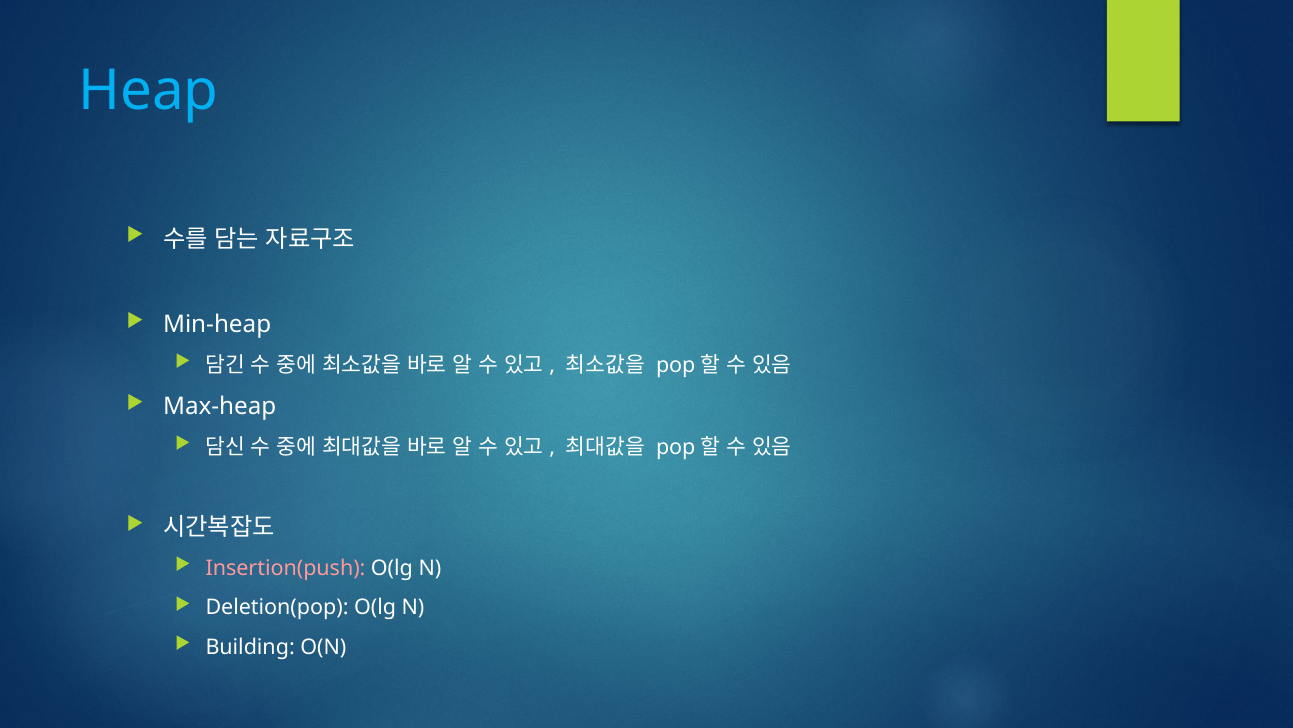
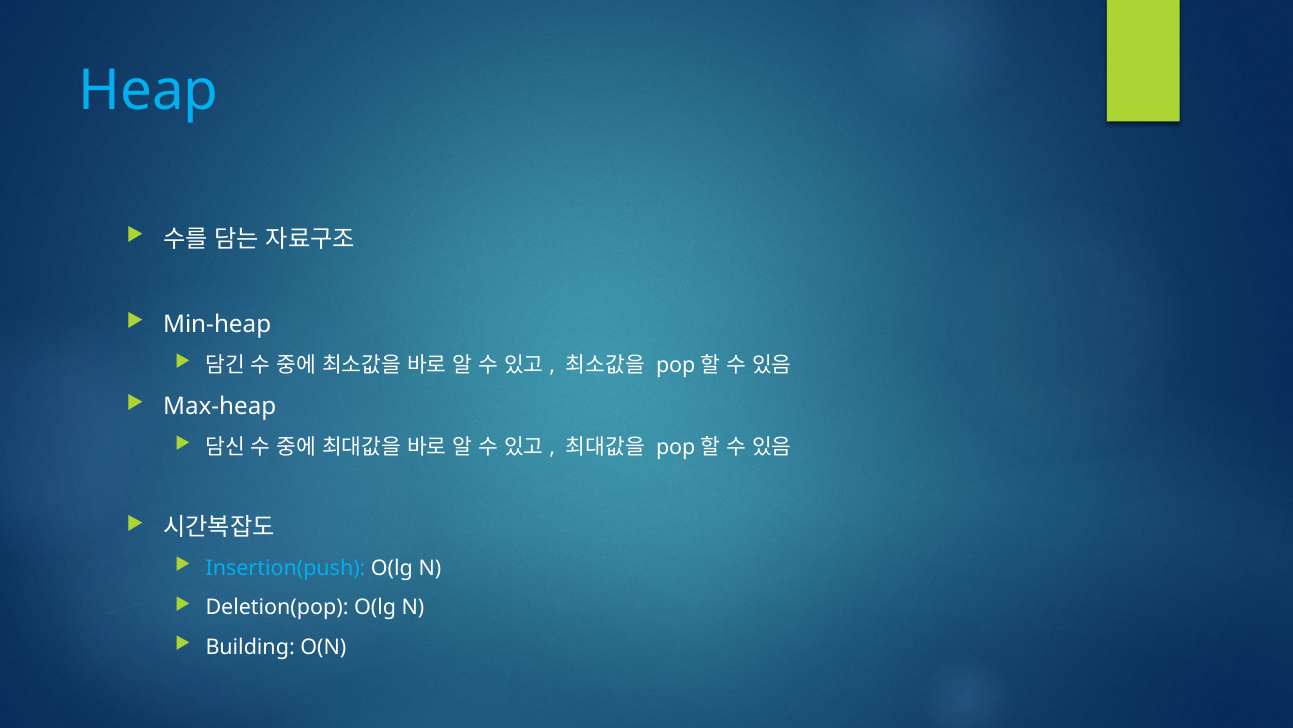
Insertion(push colour: pink -> light blue (286, 568)
